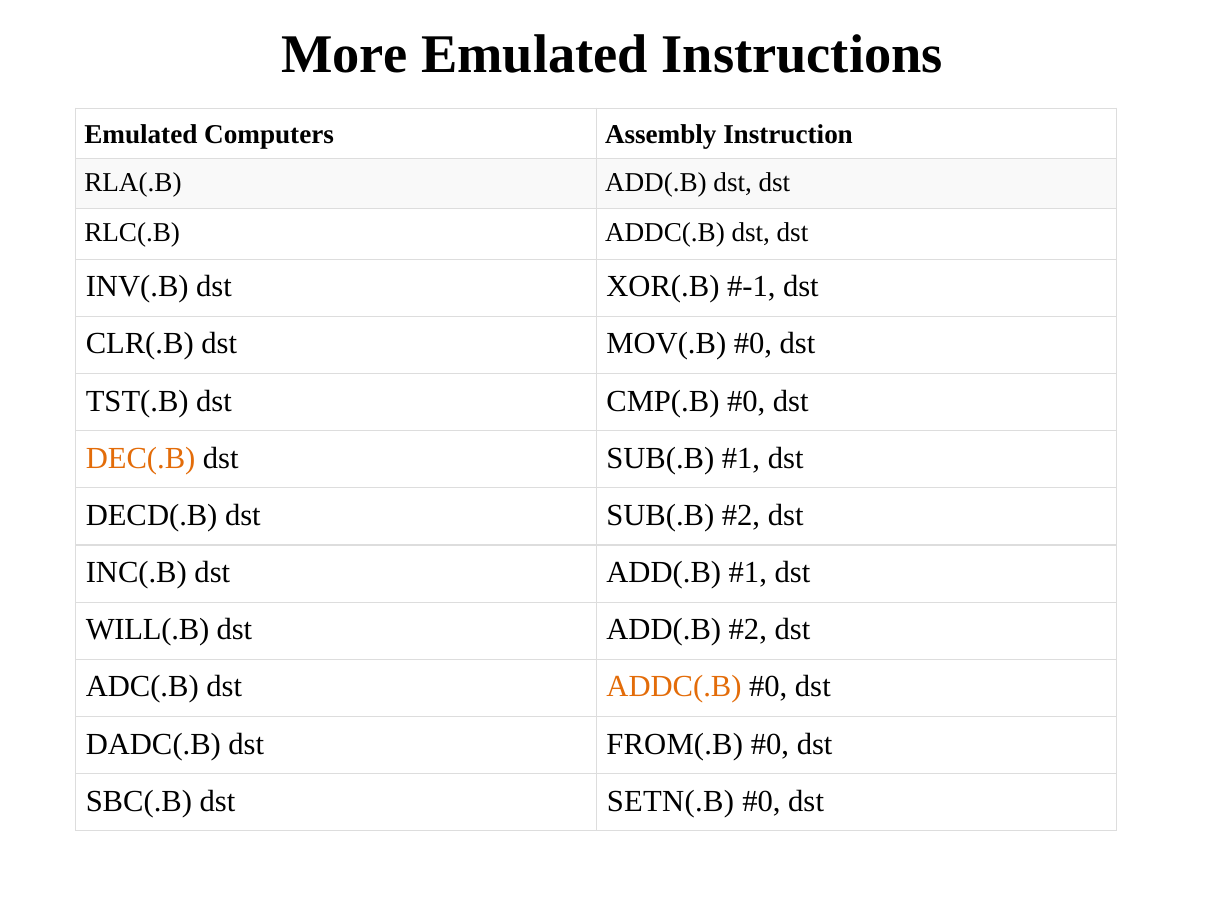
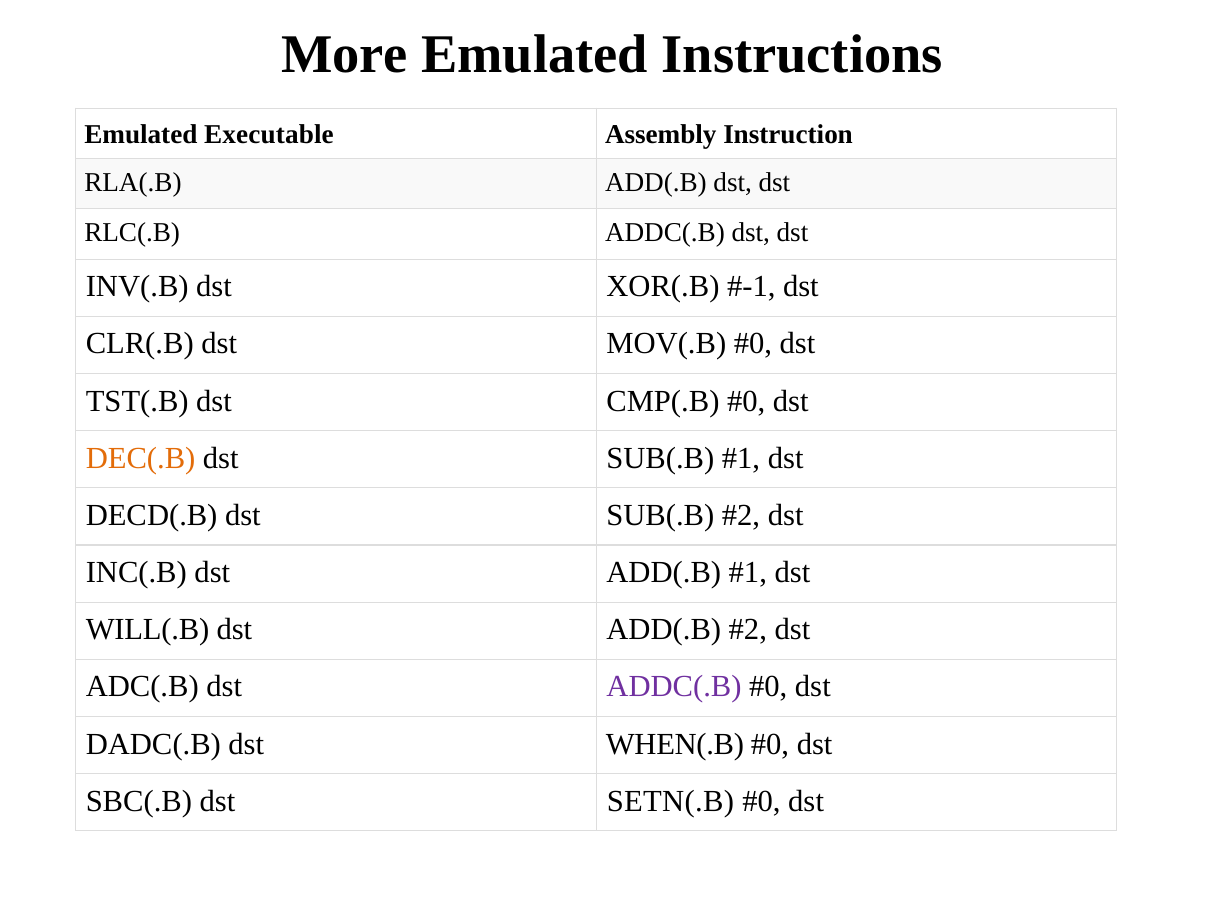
Computers: Computers -> Executable (269, 135)
ADDC(.B colour: orange -> purple (674, 687)
FROM(.B: FROM(.B -> WHEN(.B (675, 744)
